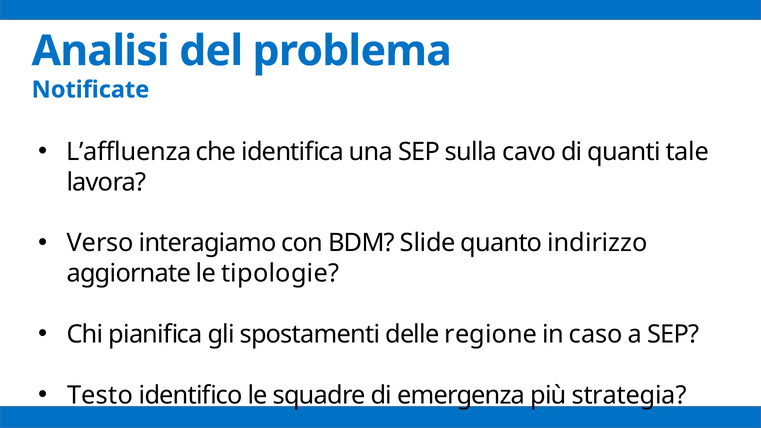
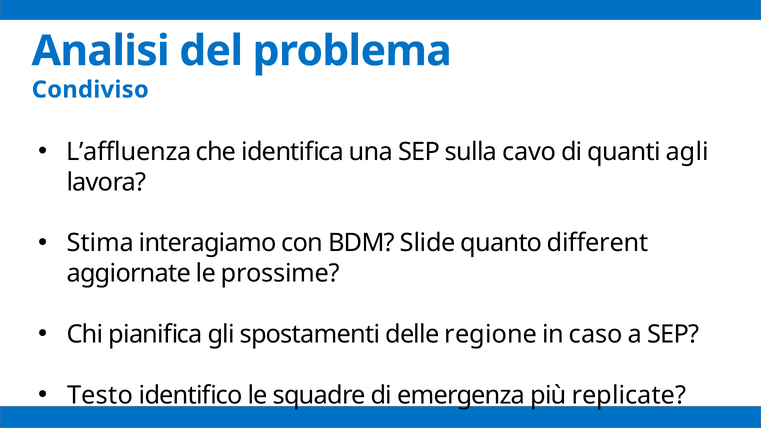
Notificate: Notificate -> Condiviso (90, 90)
tale: tale -> agli (687, 152)
Verso: Verso -> Stima (100, 243)
indirizzo: indirizzo -> different (598, 243)
tipologie: tipologie -> prossime (280, 274)
strategia: strategia -> replicate (629, 395)
